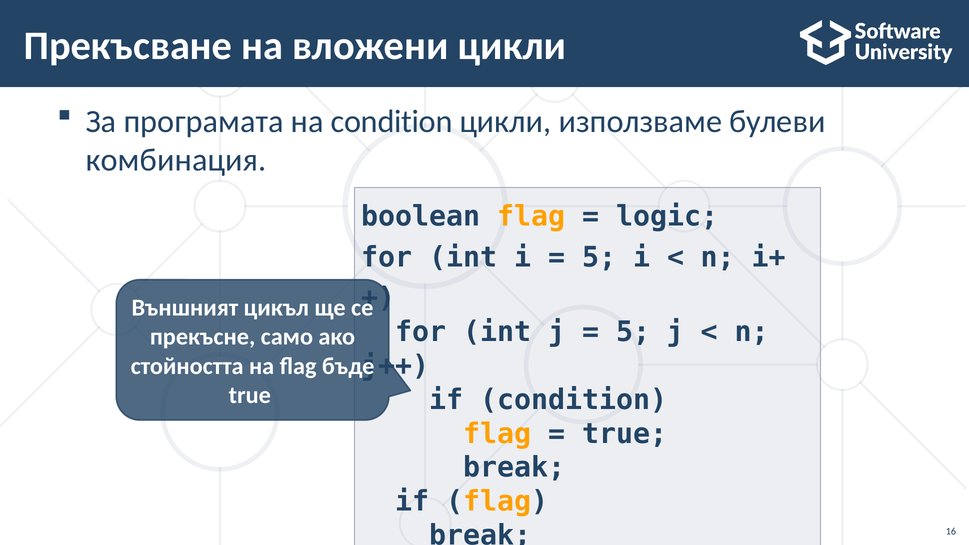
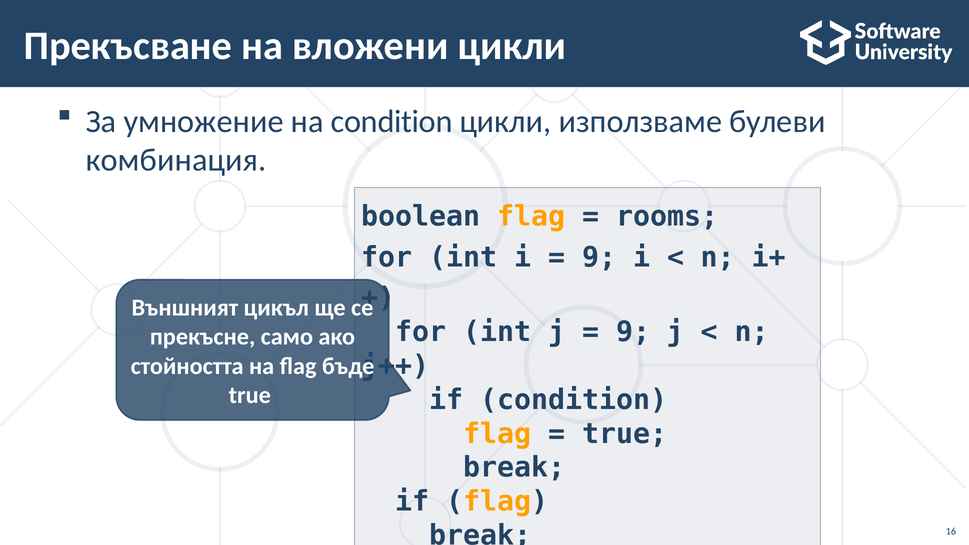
програмата: програмата -> умножение (204, 121)
logic: logic -> rooms (667, 217)
5: 5 -> 9 (599, 257)
5: 5 -> 9 (633, 332)
